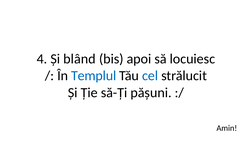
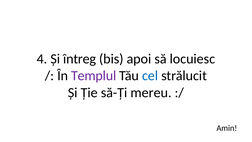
blând: blând -> întreg (80, 59)
Templul colour: blue -> purple (94, 76)
pășuni: pășuni -> mereu (151, 92)
